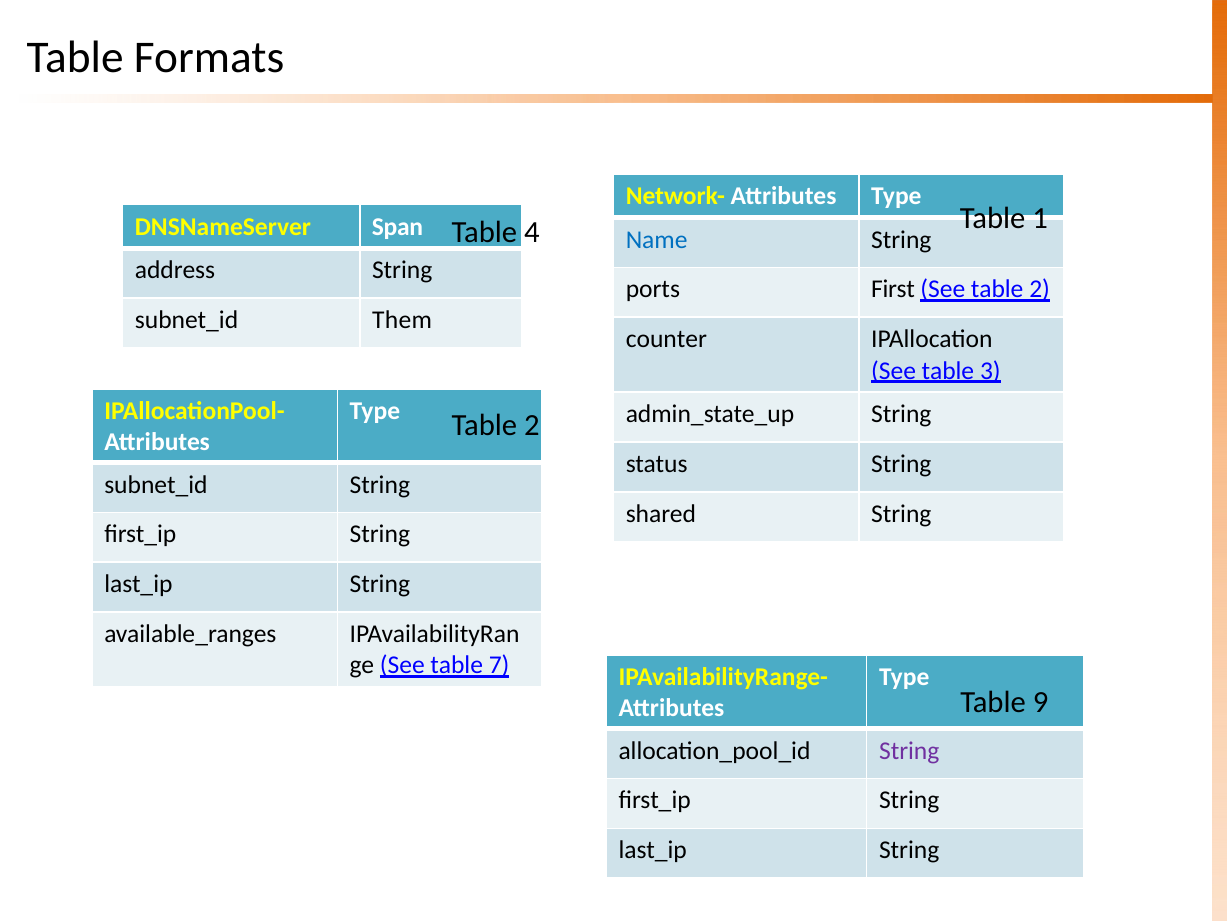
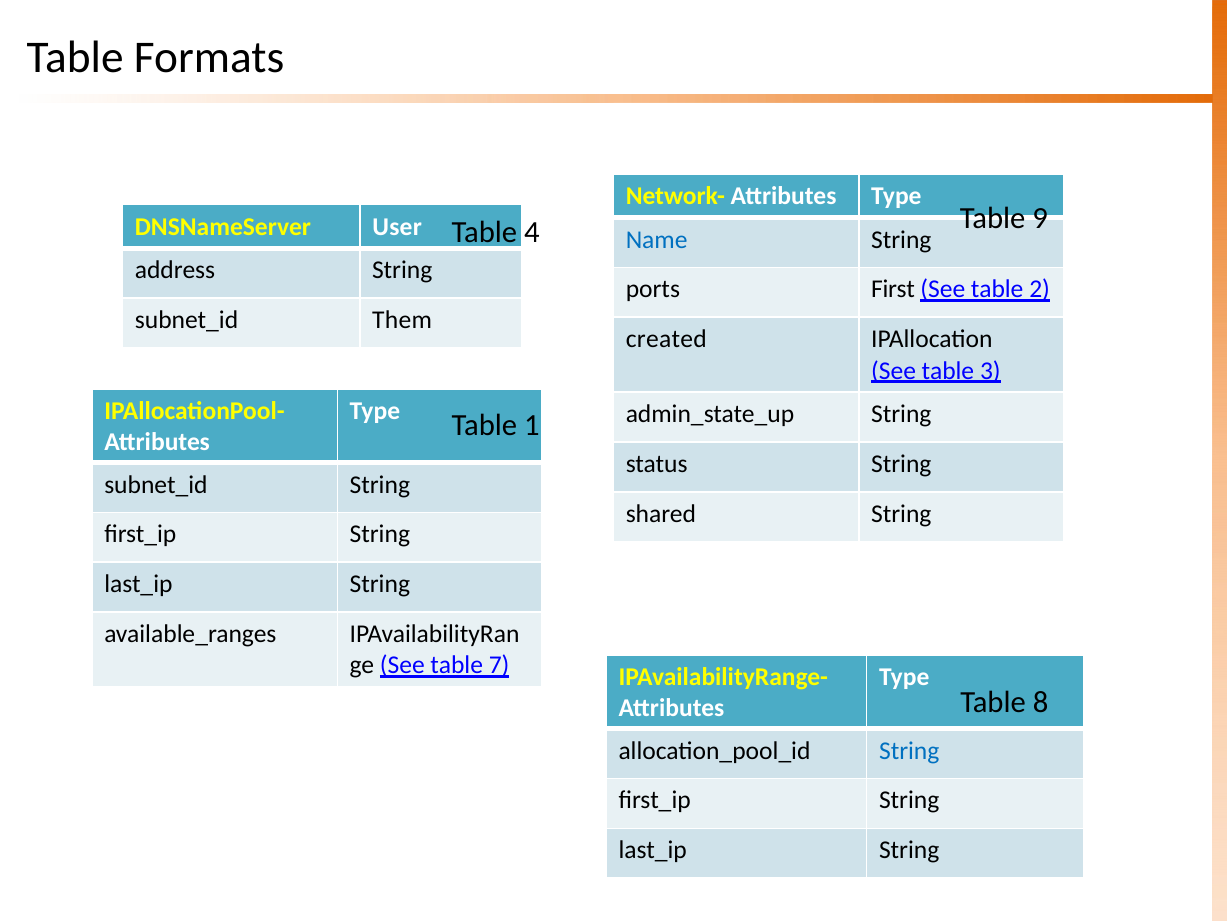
Span: Span -> User (397, 227)
1: 1 -> 9 (1040, 218)
counter: counter -> created (666, 339)
2: 2 -> 1 (532, 425)
9: 9 -> 8 (1041, 701)
String colour: purple -> blue (909, 750)
